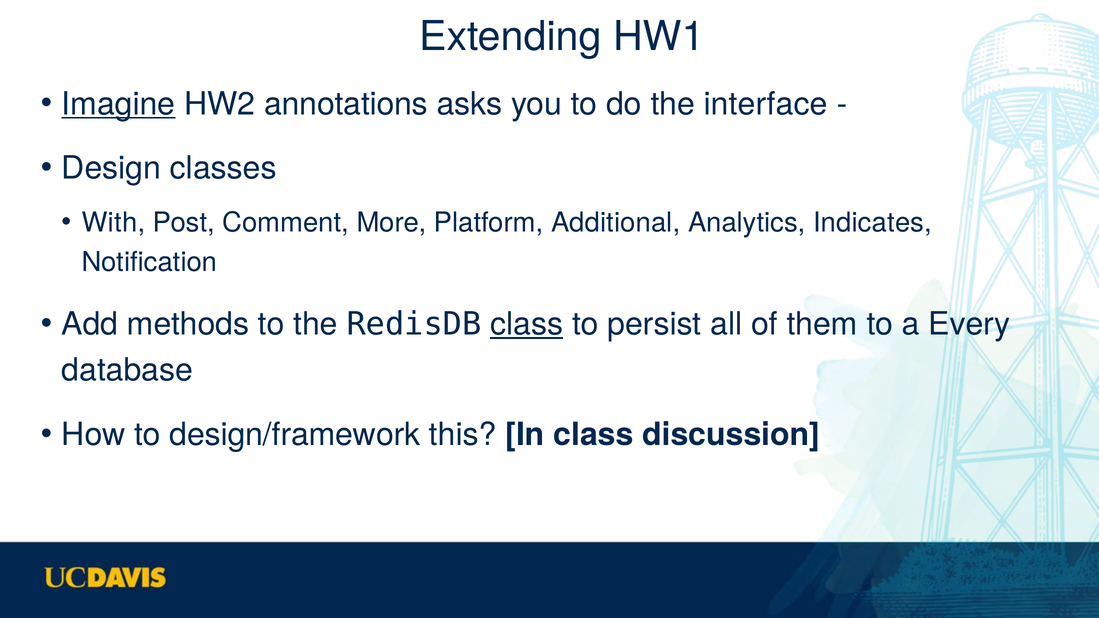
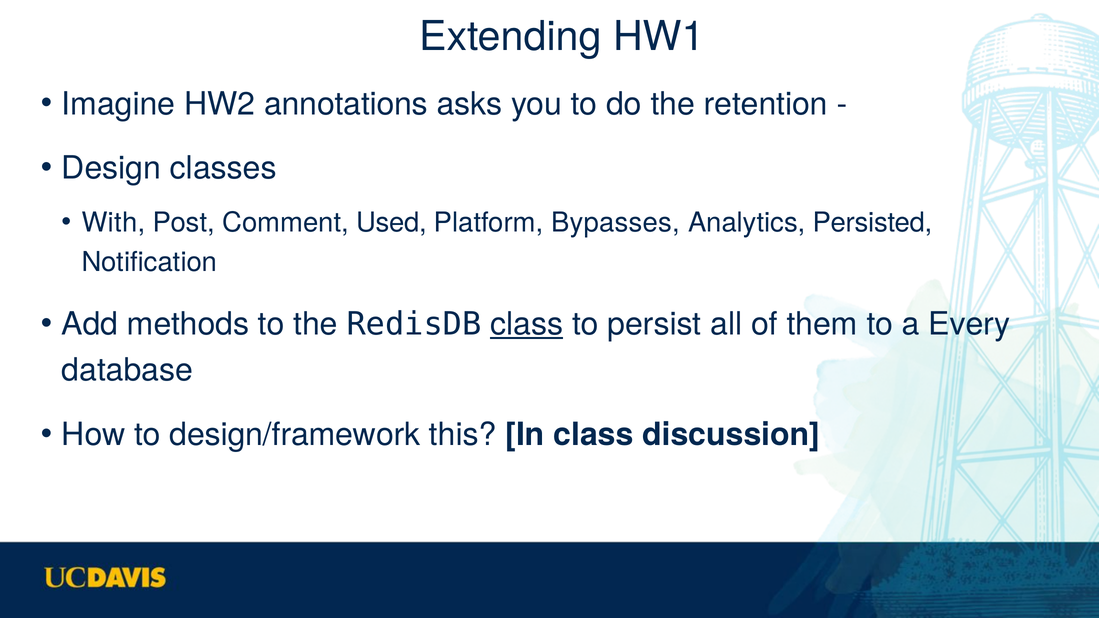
Imagine underline: present -> none (118, 104)
interface: interface -> retention (766, 104)
More: More -> Used (392, 223)
Additional: Additional -> Bypasses (616, 223)
Indicates: Indicates -> Persisted (873, 223)
